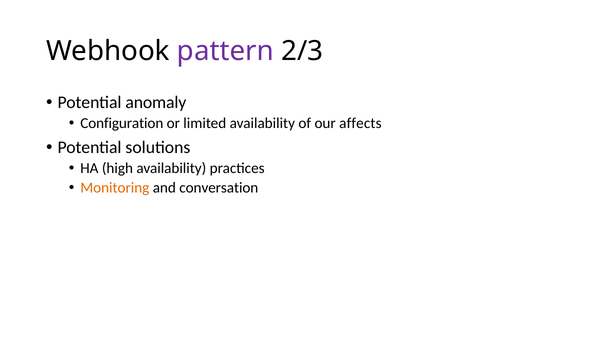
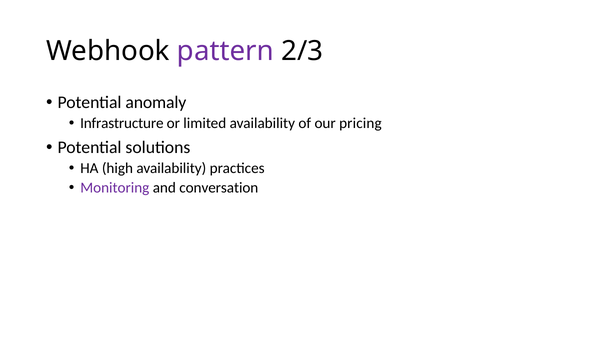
Configuration: Configuration -> Infrastructure (122, 123)
affects: affects -> pricing (360, 123)
Monitoring colour: orange -> purple (115, 188)
